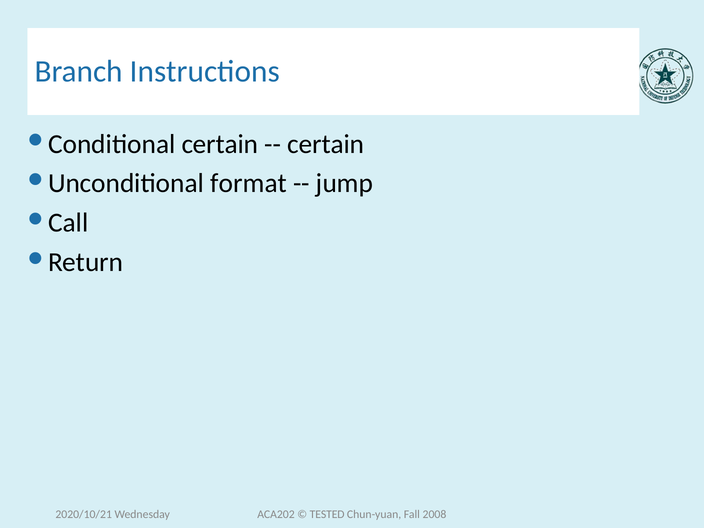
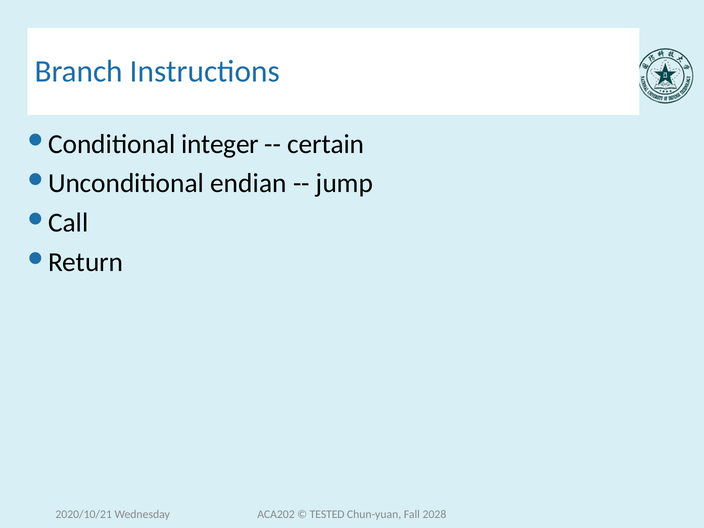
certain: certain -> integer (220, 144)
format: format -> endian (249, 183)
2008: 2008 -> 2028 (434, 514)
